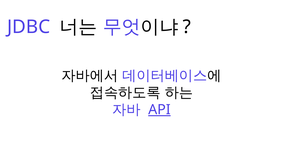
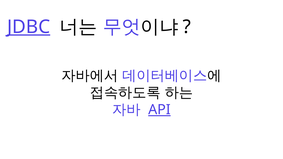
JDBC underline: none -> present (29, 27)
